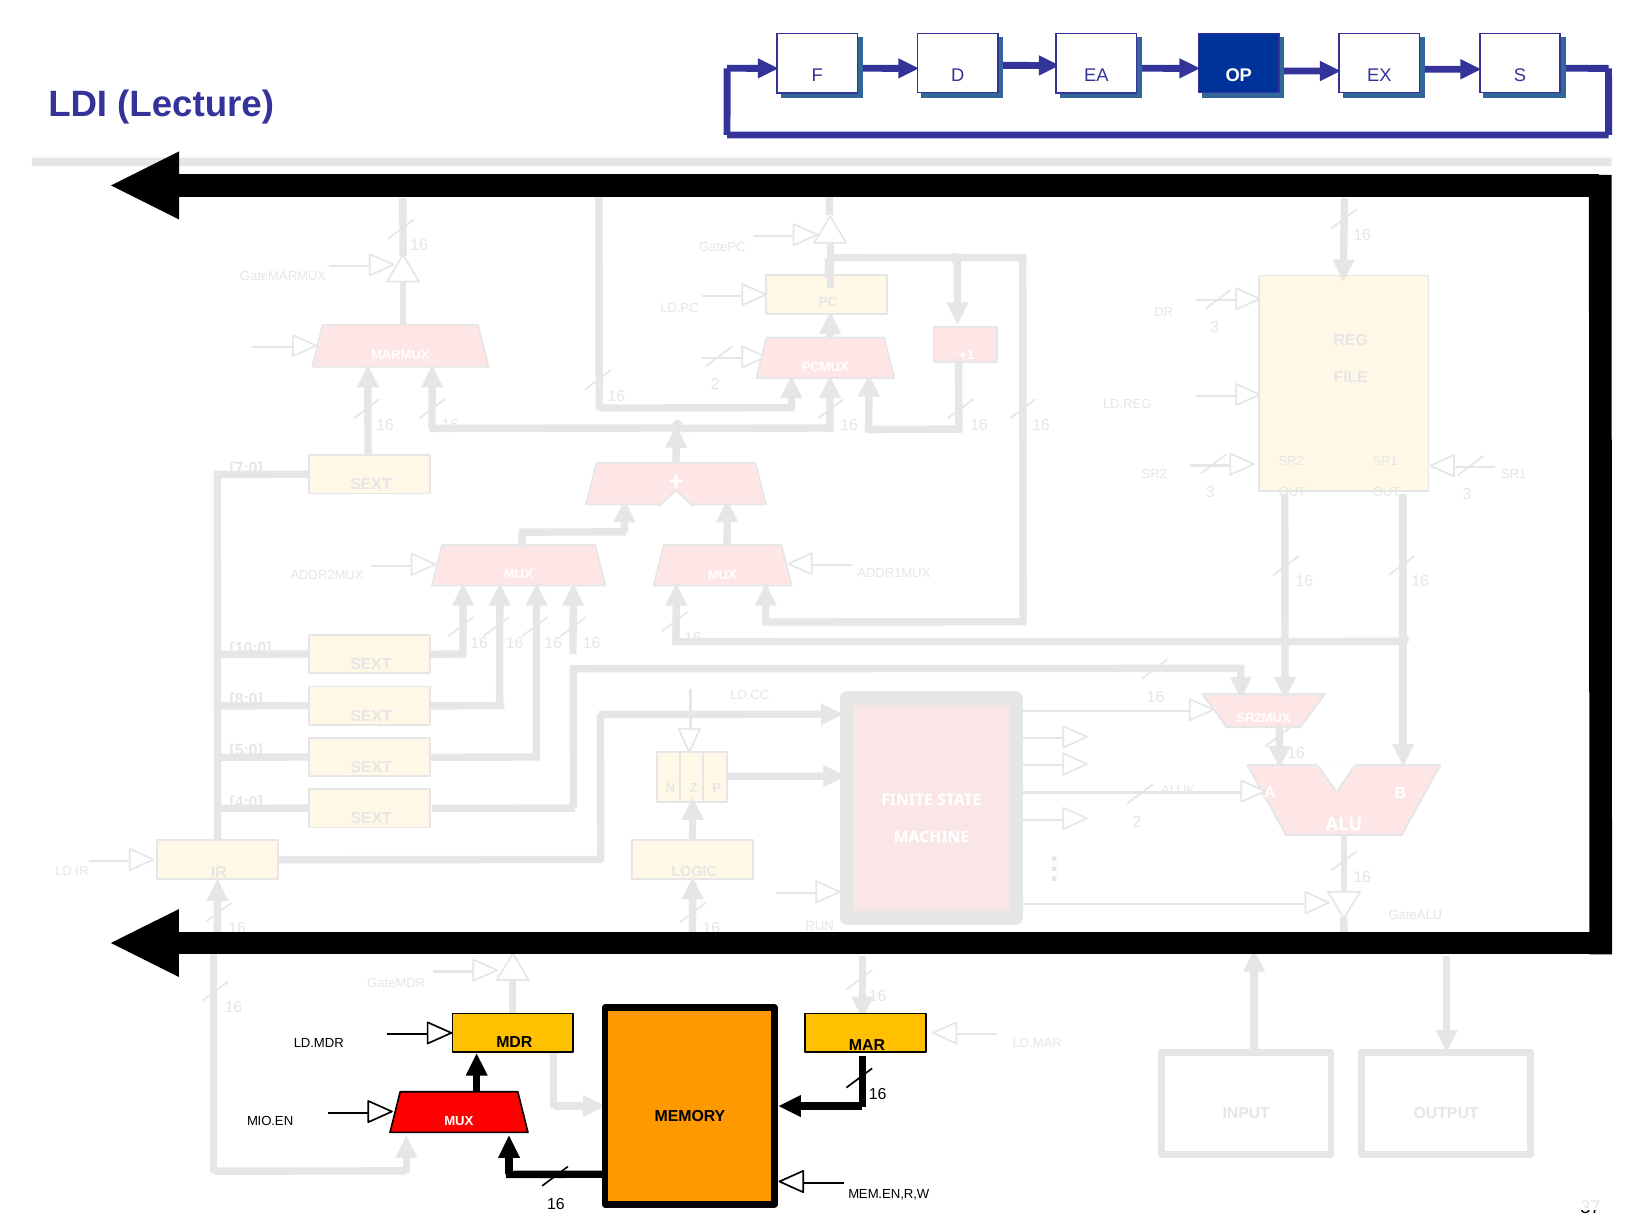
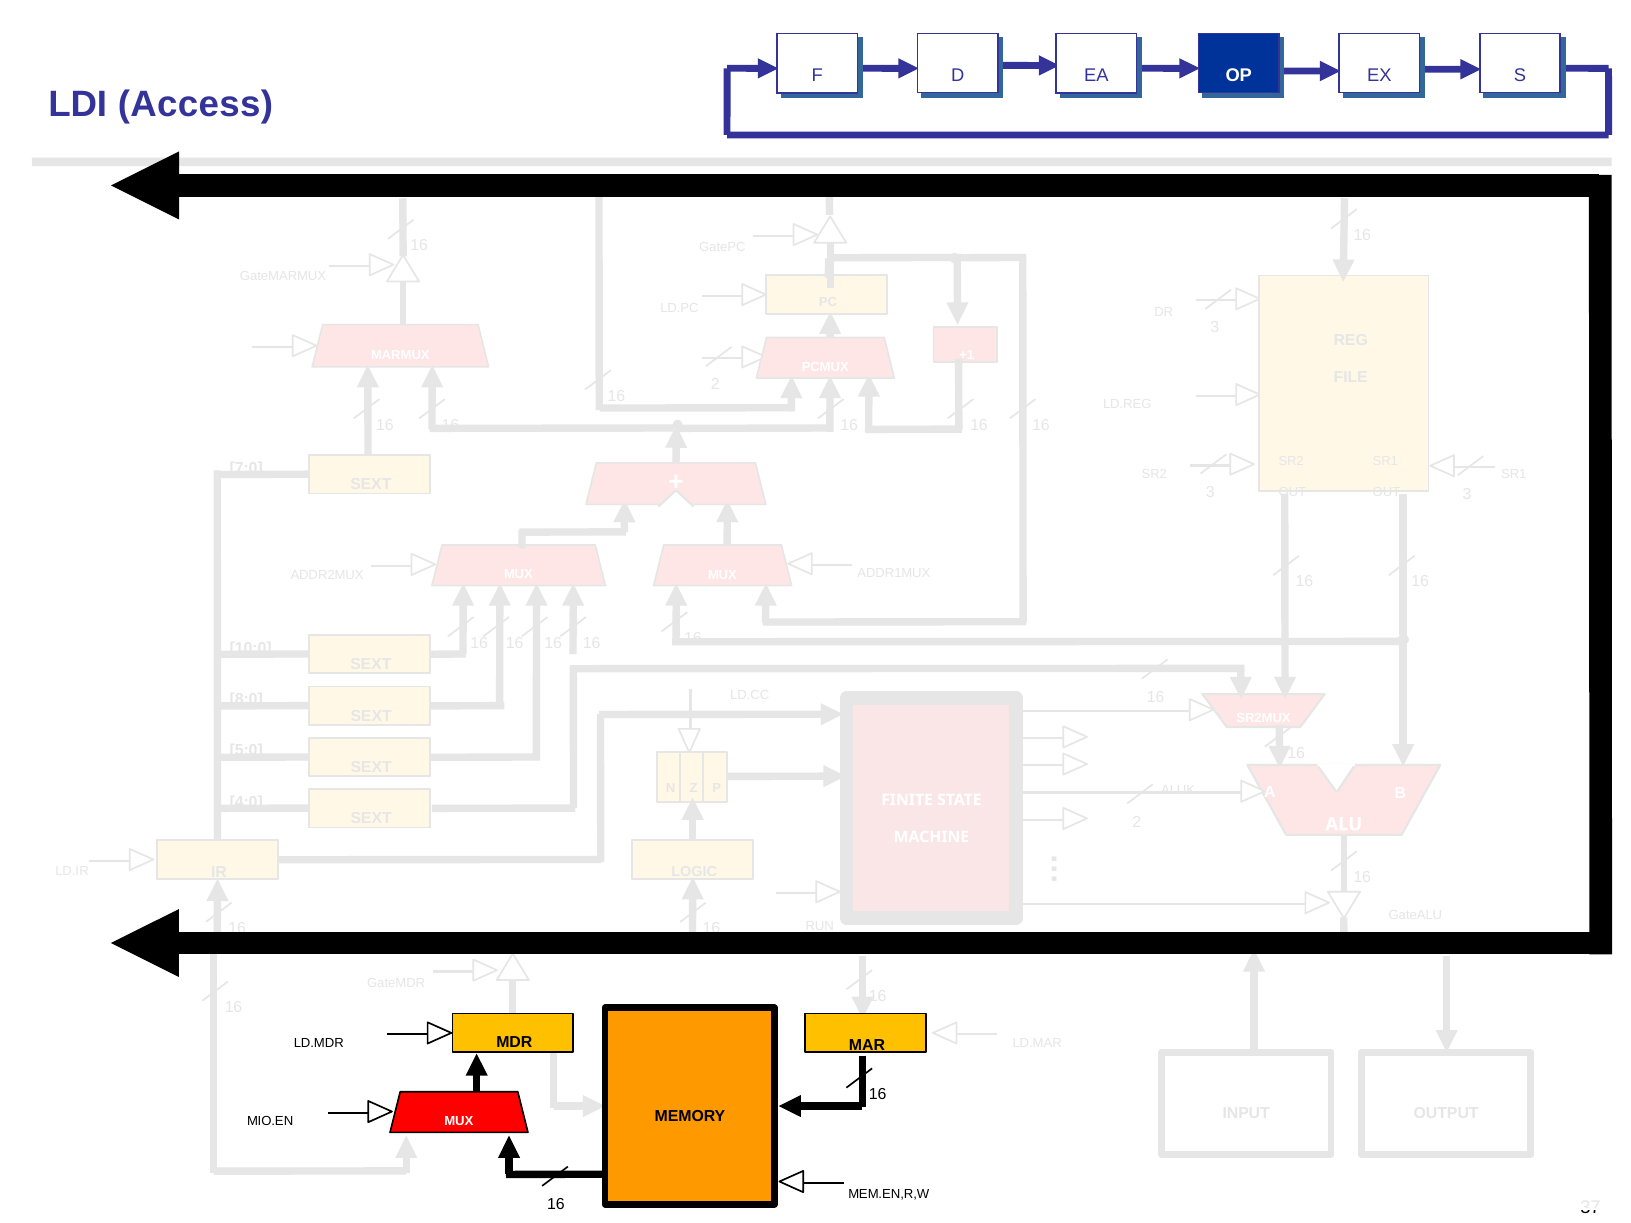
Lecture: Lecture -> Access (195, 105)
